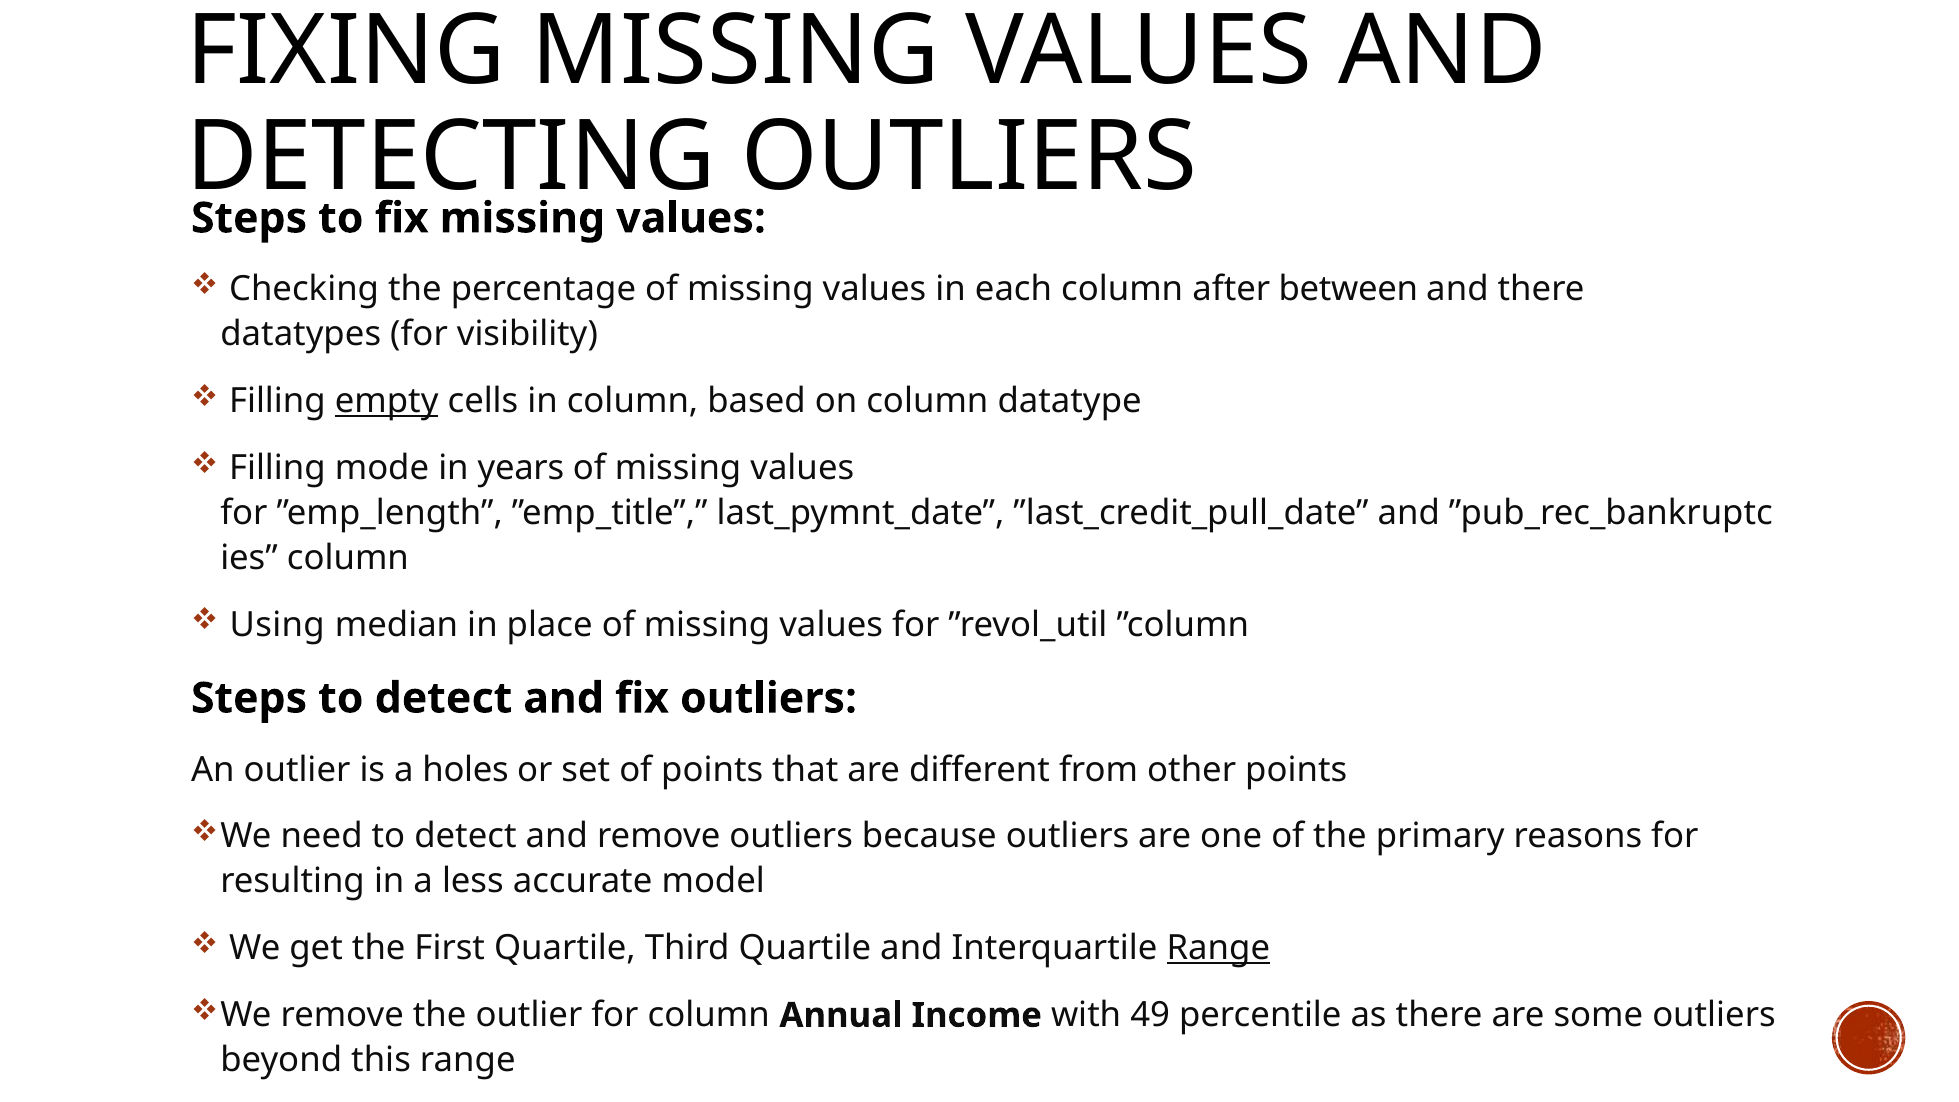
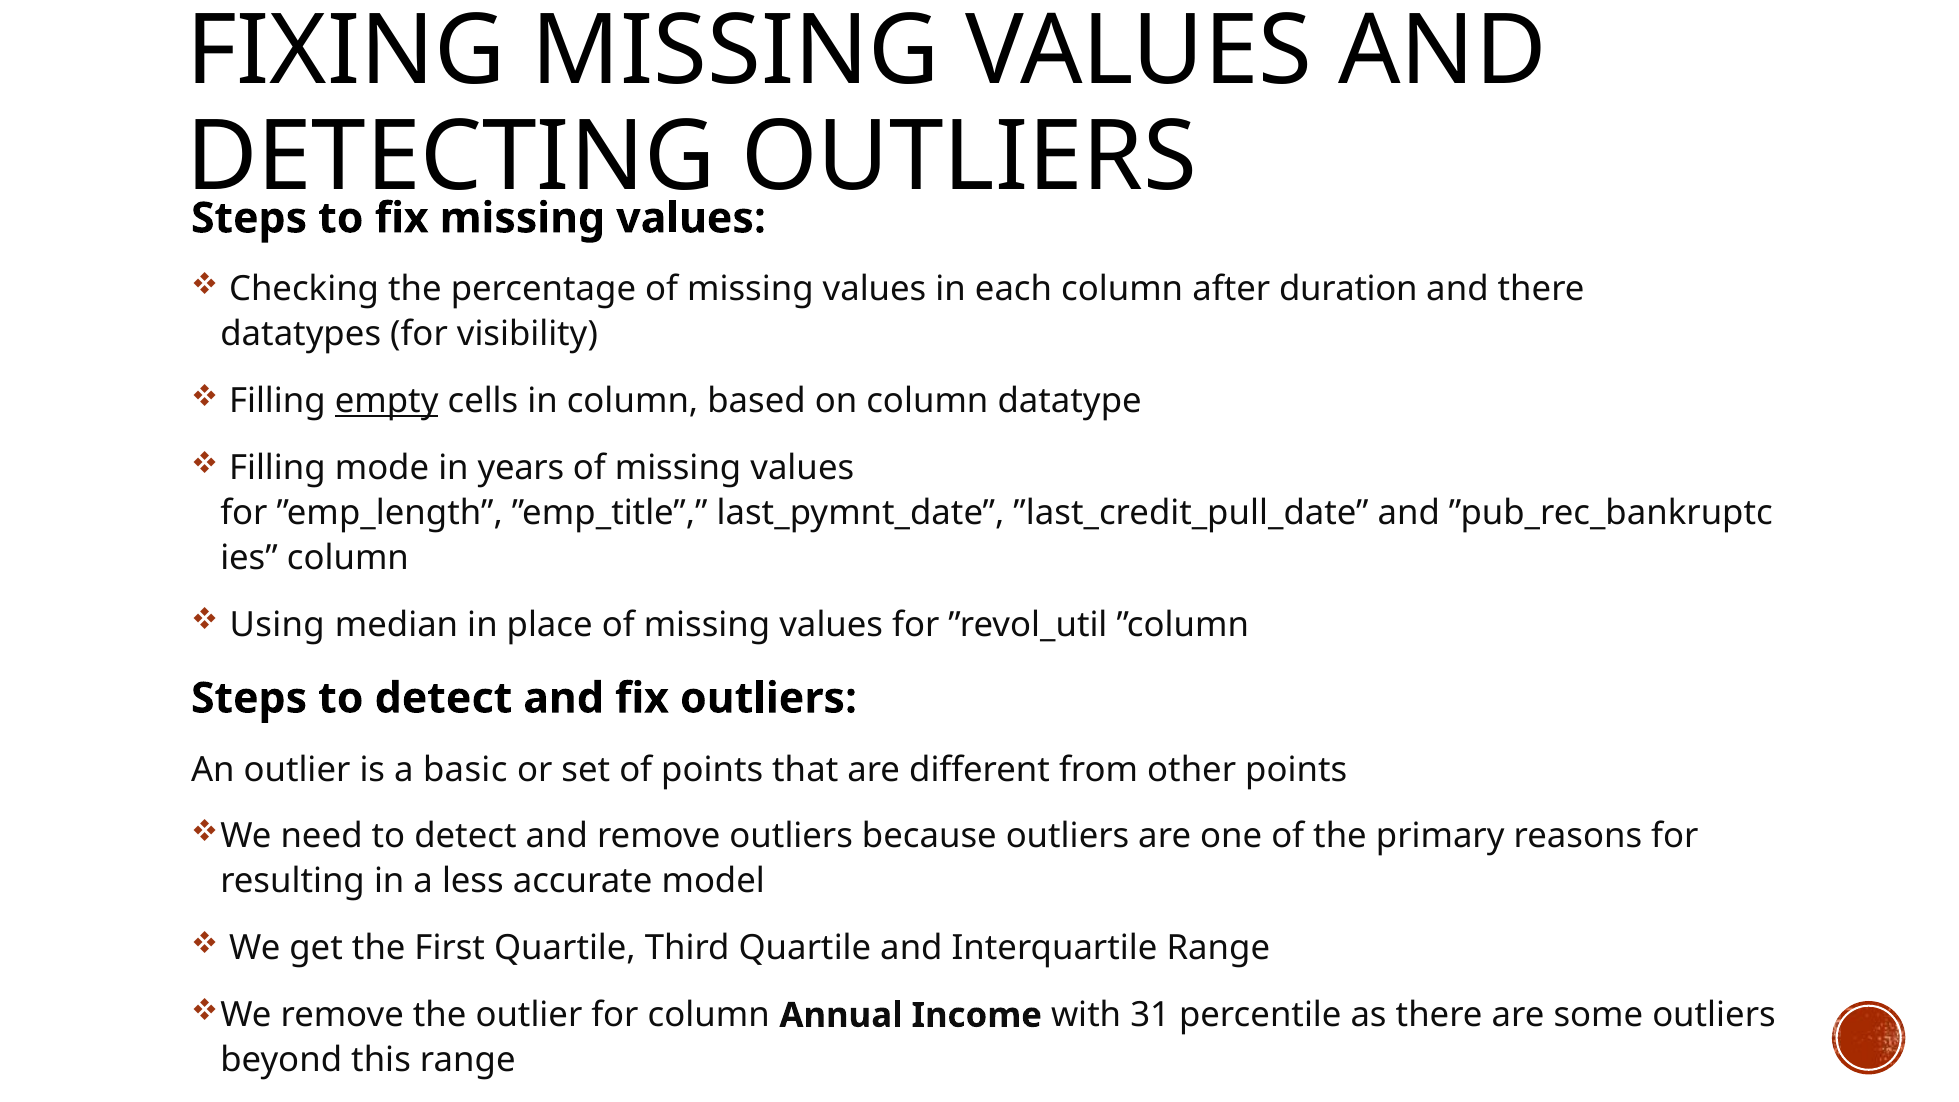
between: between -> duration (1348, 290)
holes: holes -> basic (465, 770)
Range underline: present -> none (1218, 948)
49: 49 -> 31 (1150, 1015)
